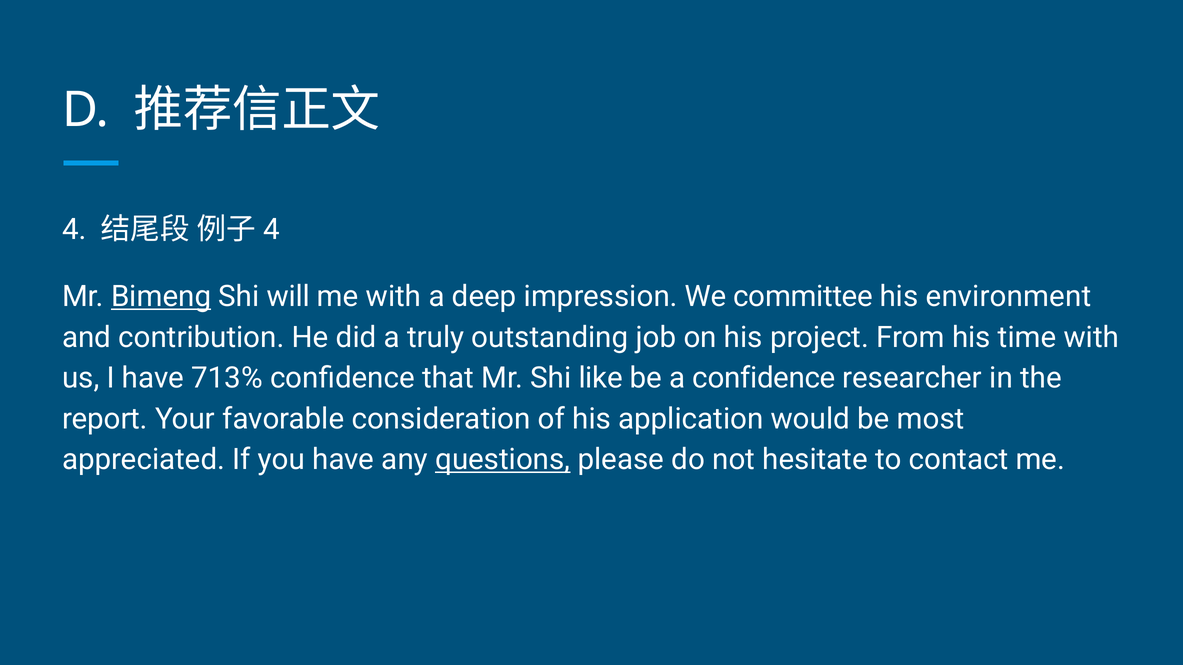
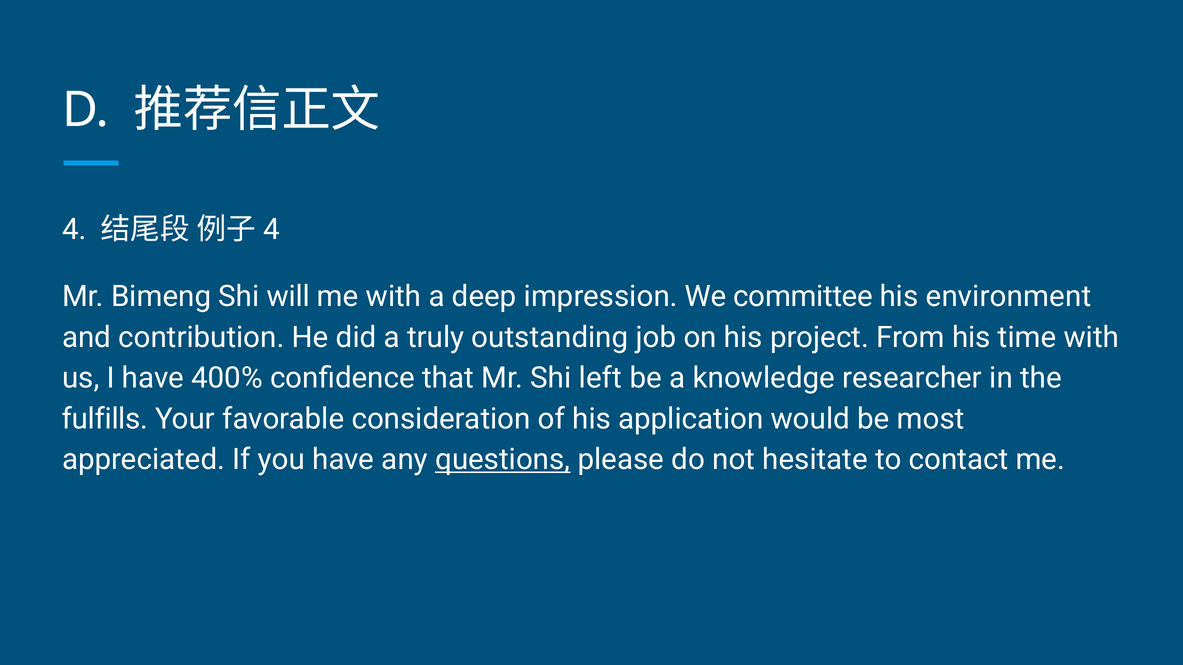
Bimeng underline: present -> none (161, 297)
713%: 713% -> 400% (227, 378)
like: like -> left (600, 378)
a confidence: confidence -> knowledge (764, 378)
report: report -> fulfills (105, 419)
